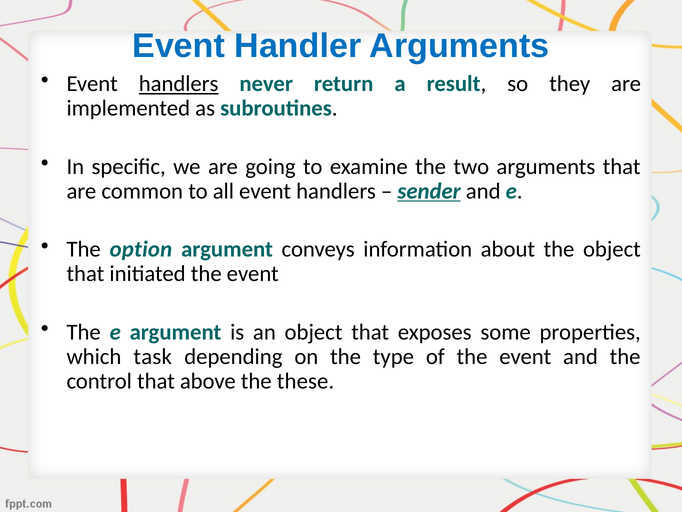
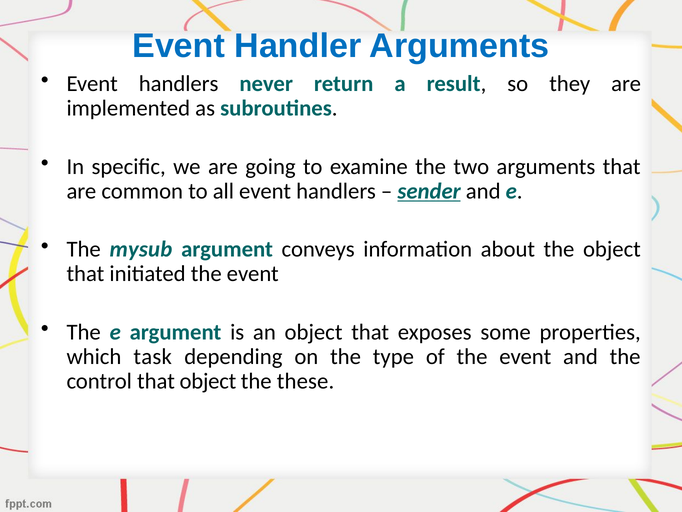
handlers underline: present -> none (179, 84)
option: option -> mysub (141, 249)
that above: above -> object (208, 381)
